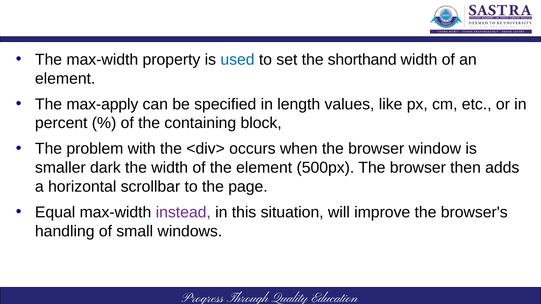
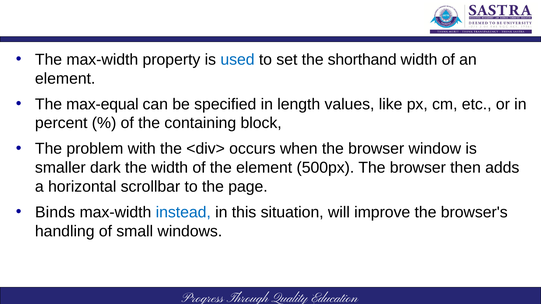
max-apply: max-apply -> max-equal (102, 104)
Equal: Equal -> Binds (55, 213)
instead colour: purple -> blue (183, 213)
